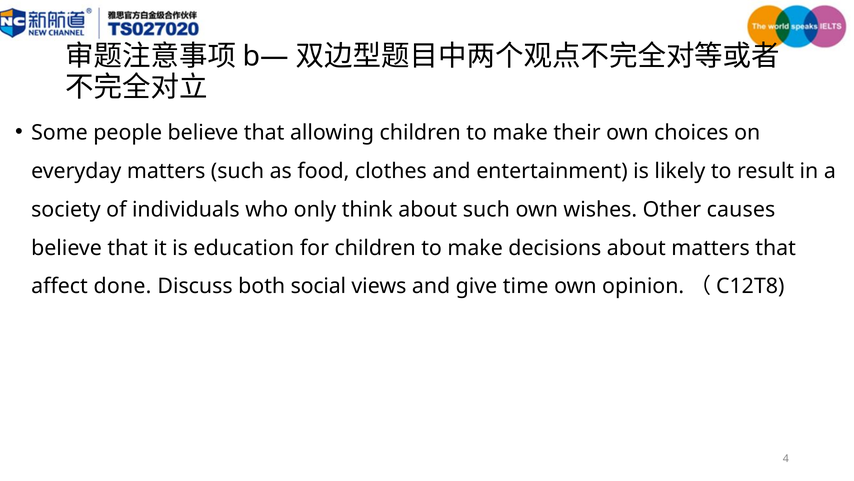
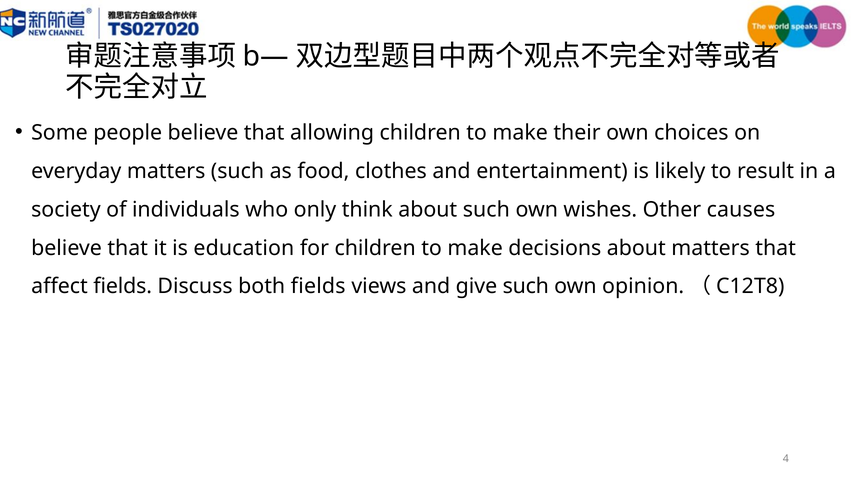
affect done: done -> fields (123, 286)
both social: social -> fields (318, 286)
give time: time -> such (526, 286)
